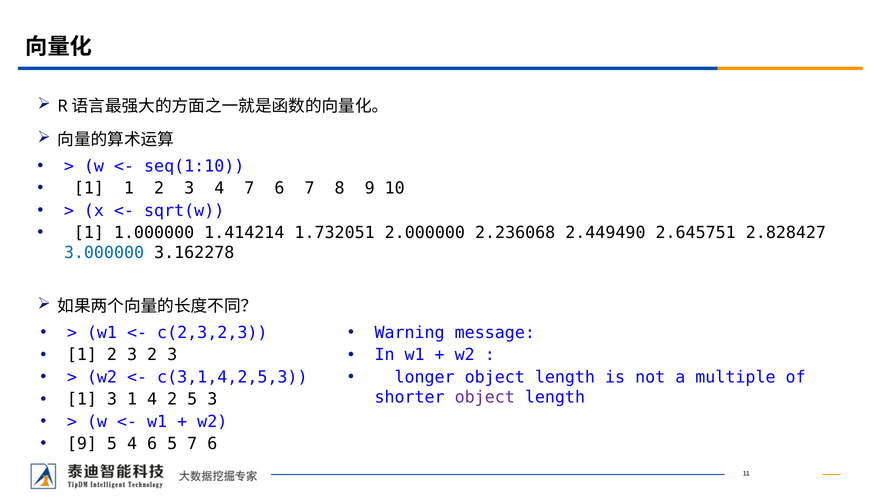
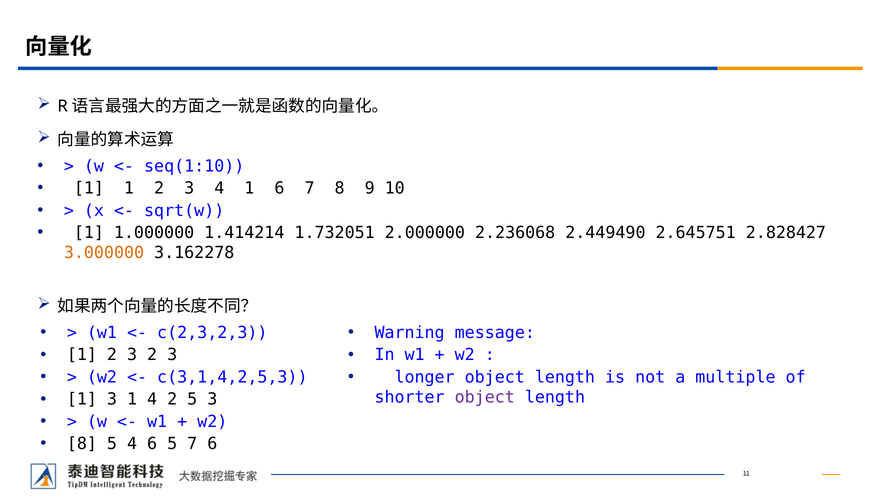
4 7: 7 -> 1 (249, 188)
3.000000 colour: blue -> orange (104, 253)
9: 9 -> 8 (82, 444)
